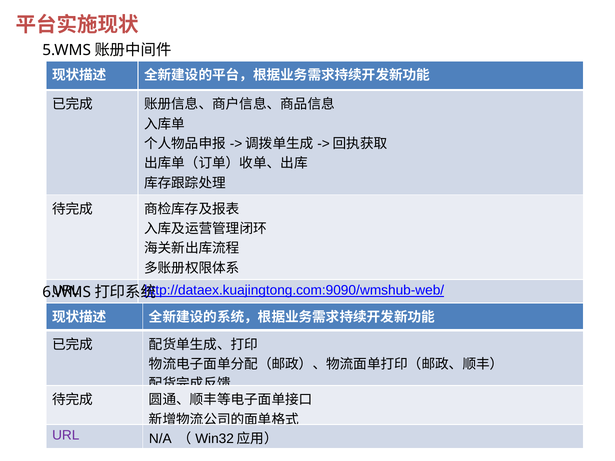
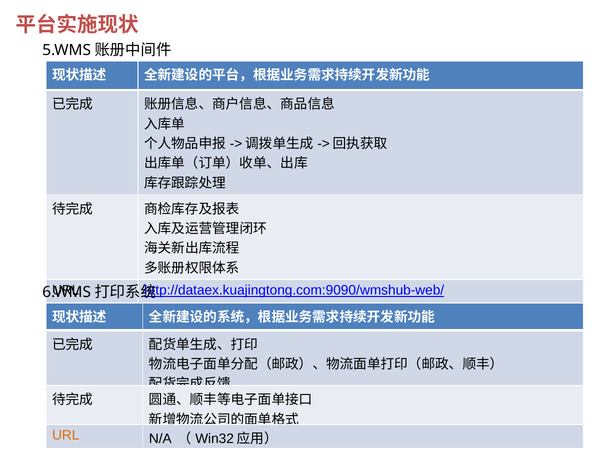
URL colour: purple -> orange (66, 436)
